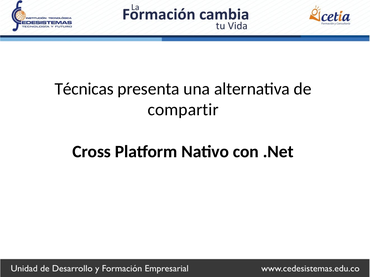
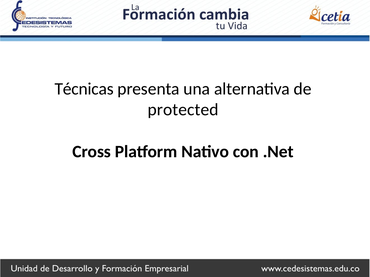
compartir: compartir -> protected (183, 110)
